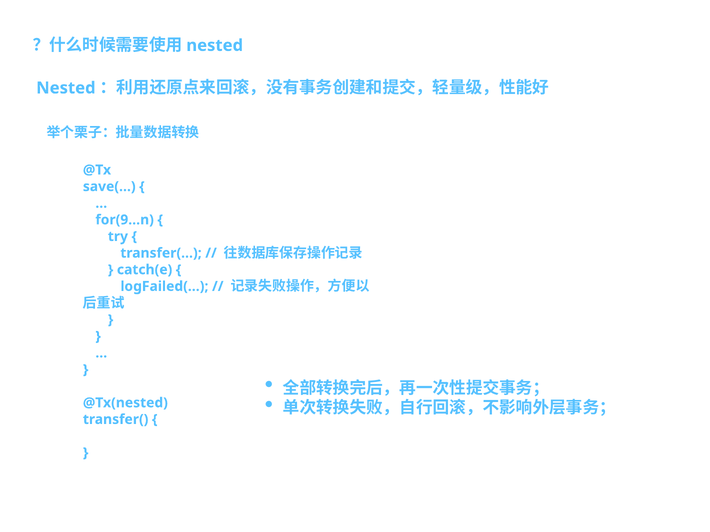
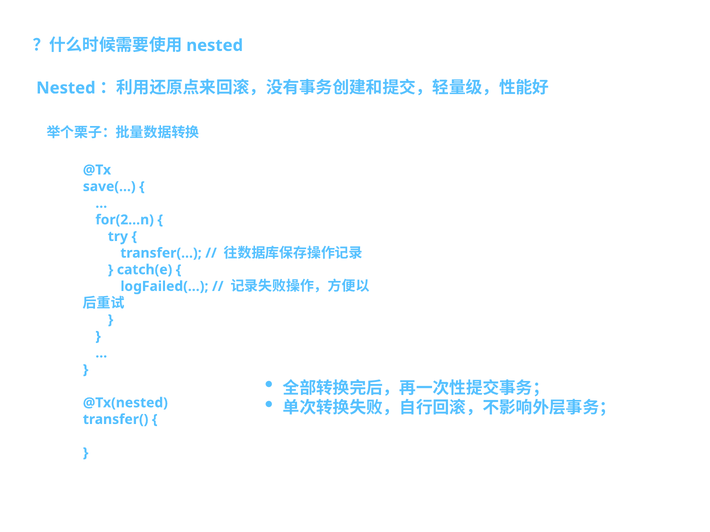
for(9…n: for(9…n -> for(2…n (125, 220)
